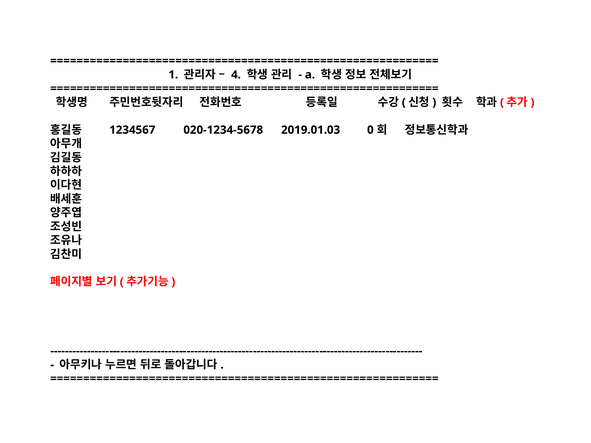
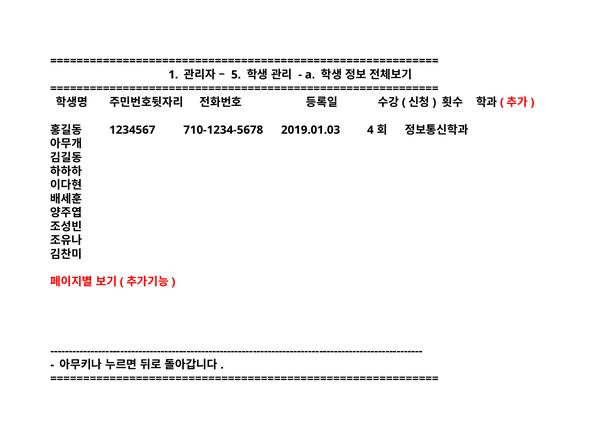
4: 4 -> 5 (236, 75)
020-1234-5678: 020-1234-5678 -> 710-1234-5678 (223, 130)
0: 0 -> 4 (370, 130)
